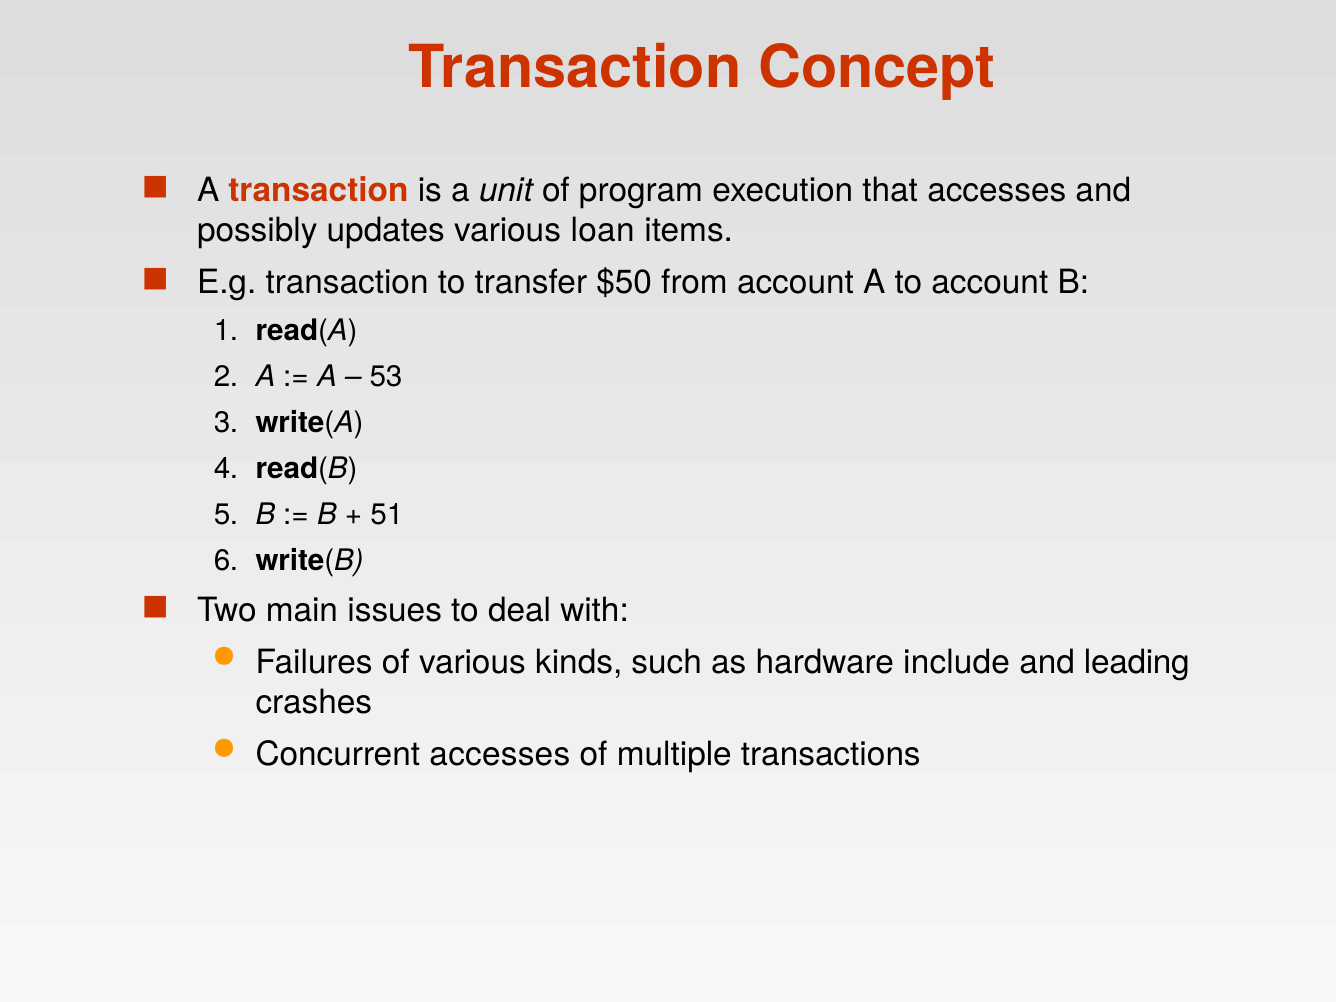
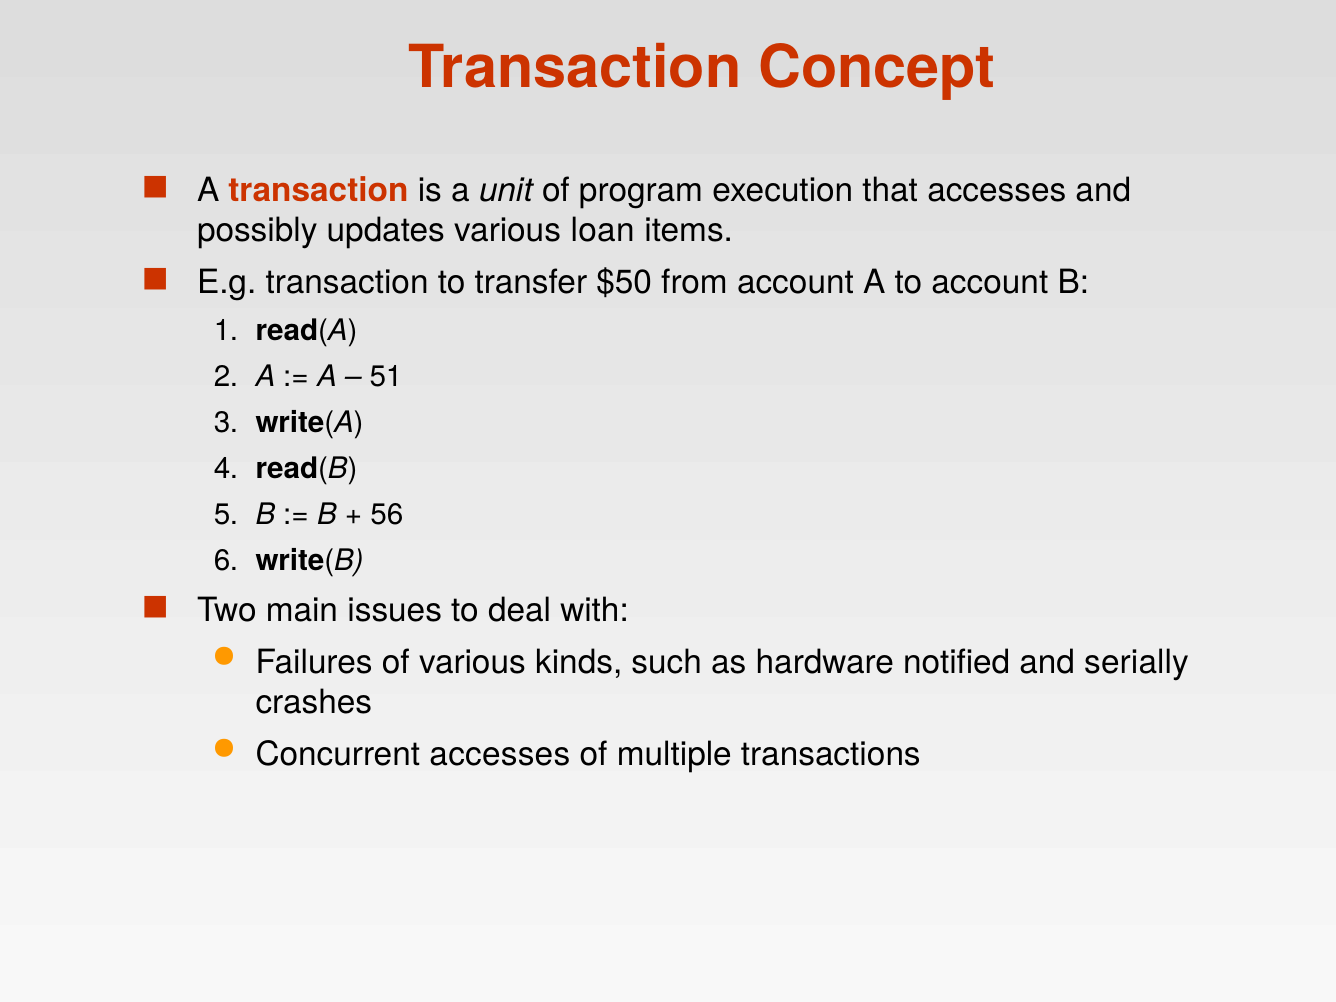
53: 53 -> 51 (386, 377)
51: 51 -> 56 (387, 515)
include: include -> notified (957, 662)
leading: leading -> serially (1137, 662)
